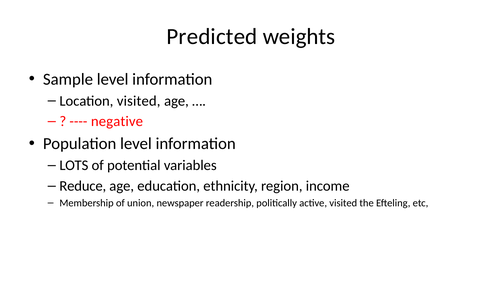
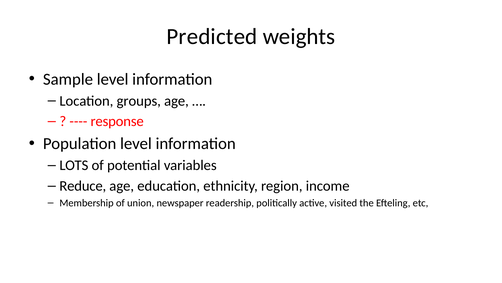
Location visited: visited -> groups (139, 101)
negative: negative -> response (117, 121)
